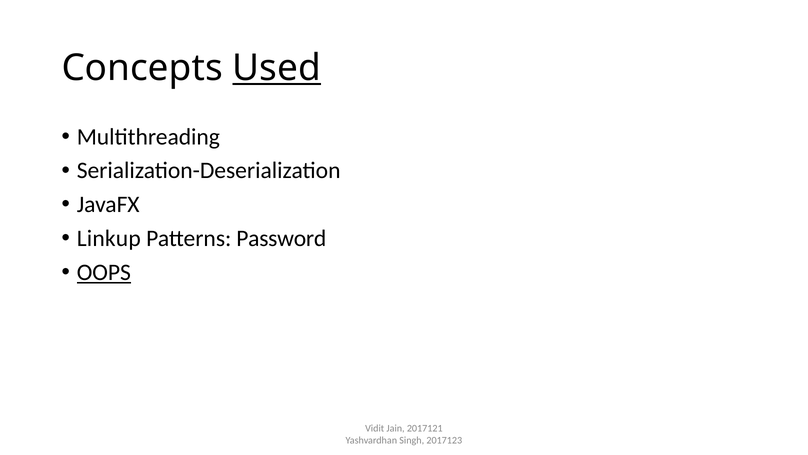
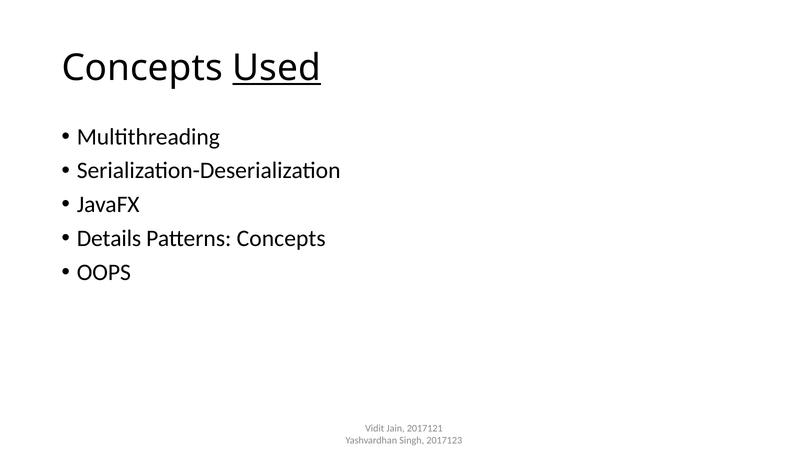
Linkup: Linkup -> Details (109, 238)
Patterns Password: Password -> Concepts (281, 238)
OOPS underline: present -> none (104, 272)
